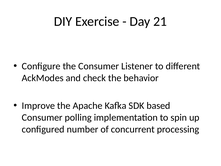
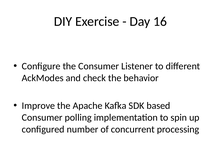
21: 21 -> 16 (160, 21)
